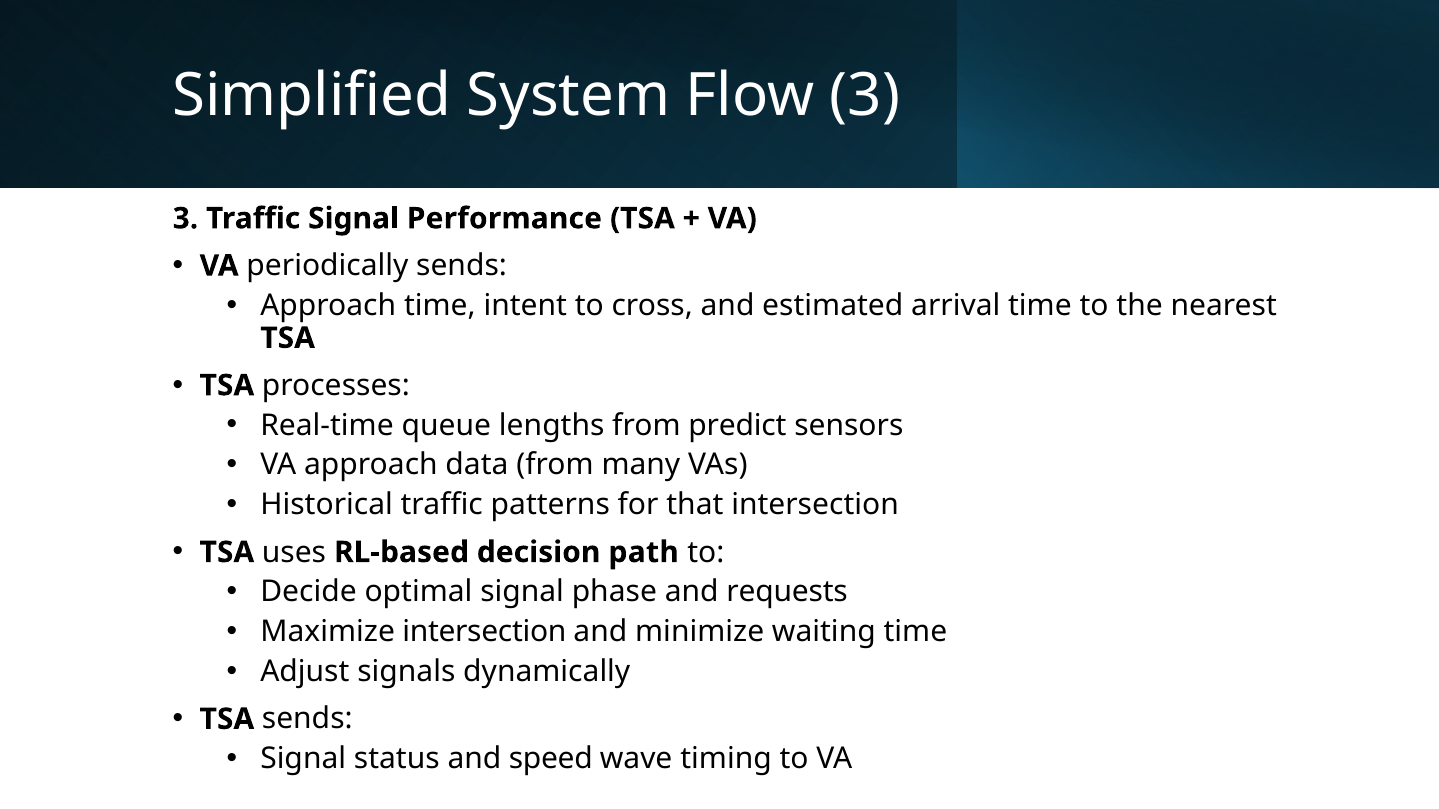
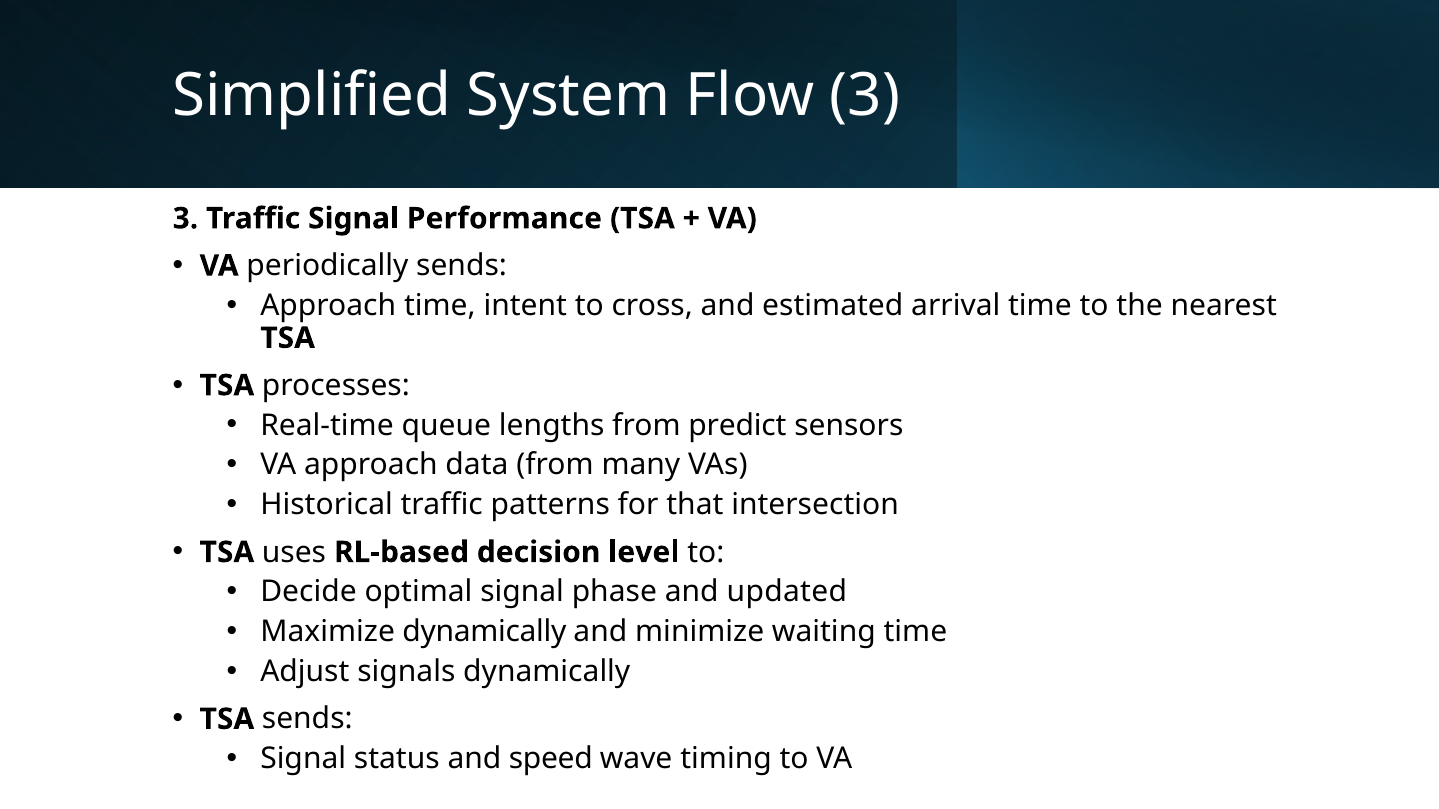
path: path -> level (644, 553)
requests: requests -> updated (787, 592)
Maximize intersection: intersection -> dynamically (484, 632)
